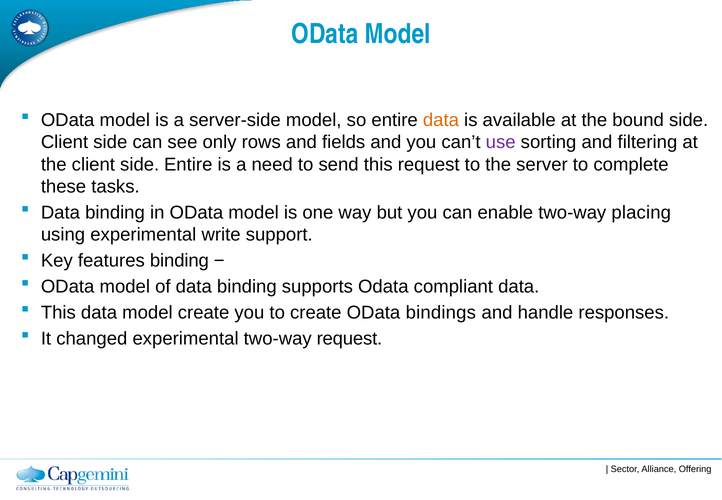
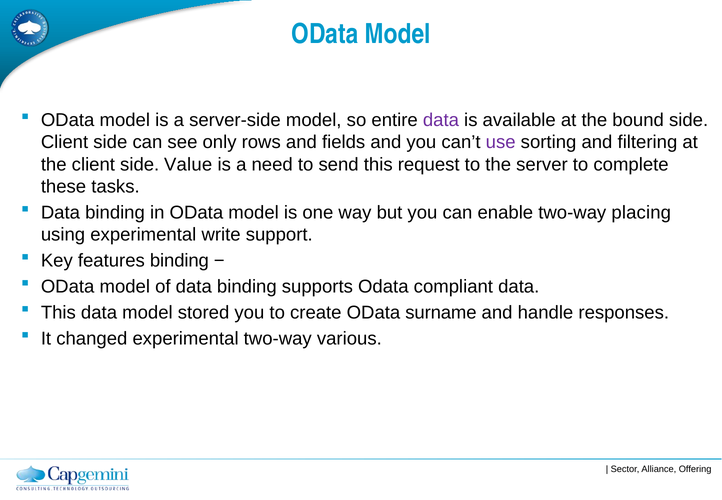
data colour: orange -> purple (441, 120)
side Entire: Entire -> Value (188, 164)
model create: create -> stored (204, 313)
bindings: bindings -> surname (441, 313)
two-way request: request -> various (349, 339)
